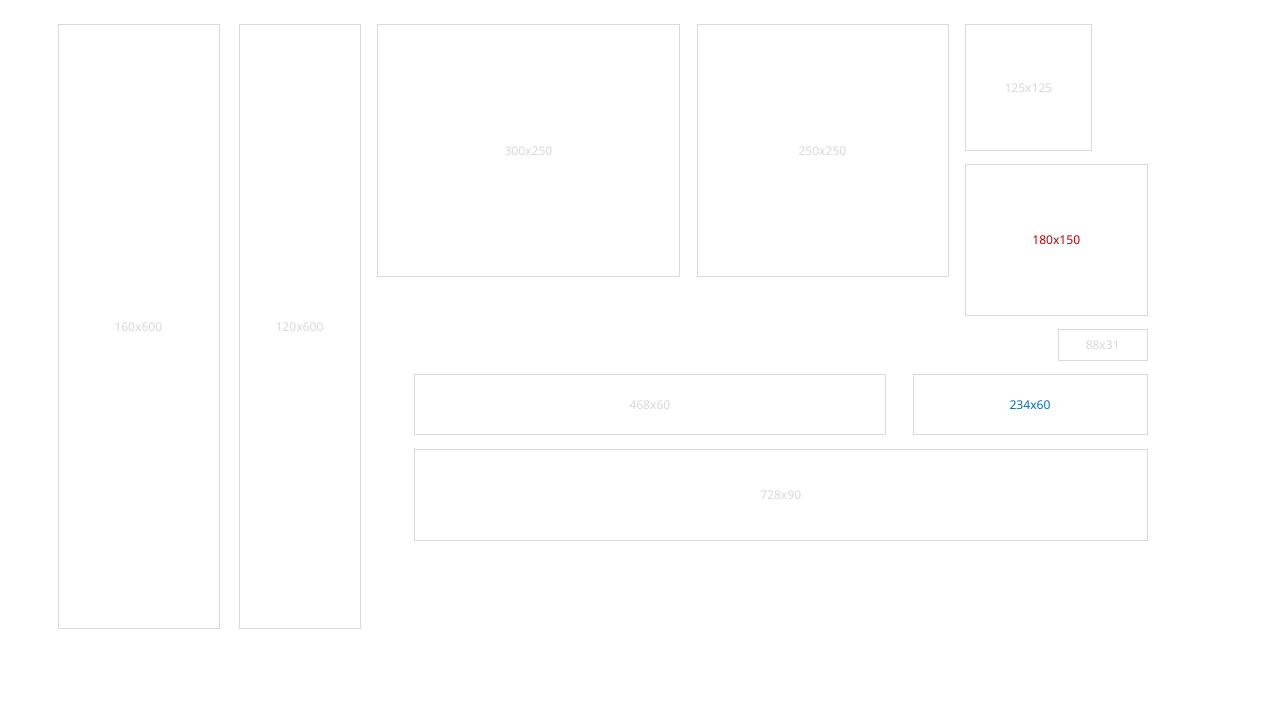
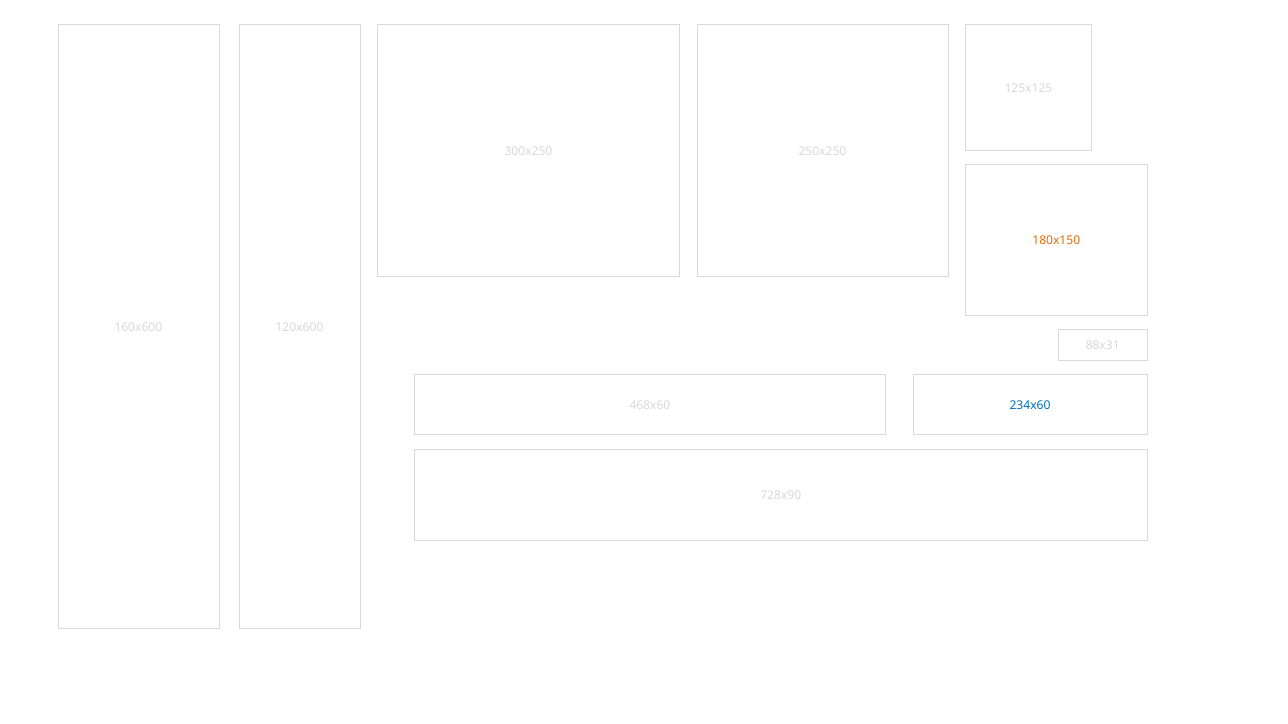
180x150 colour: red -> orange (1056, 241)
